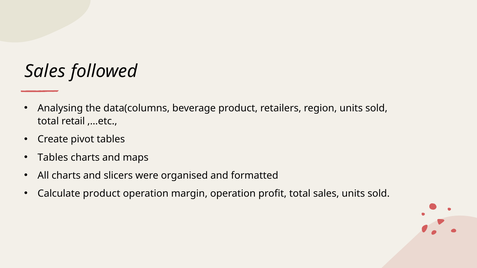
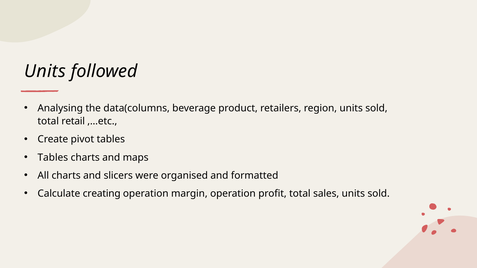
Sales: Sales -> Units (45, 71)
Calculate product: product -> creating (102, 194)
